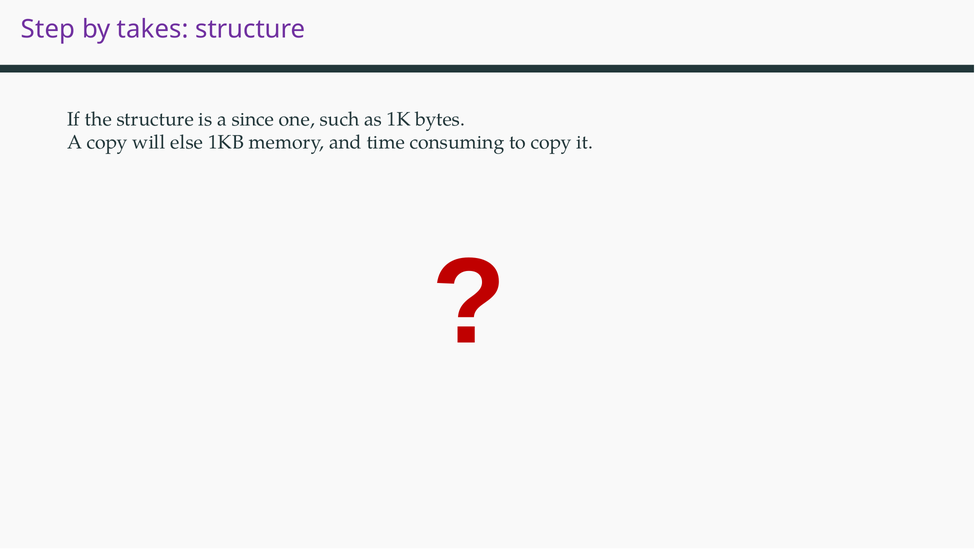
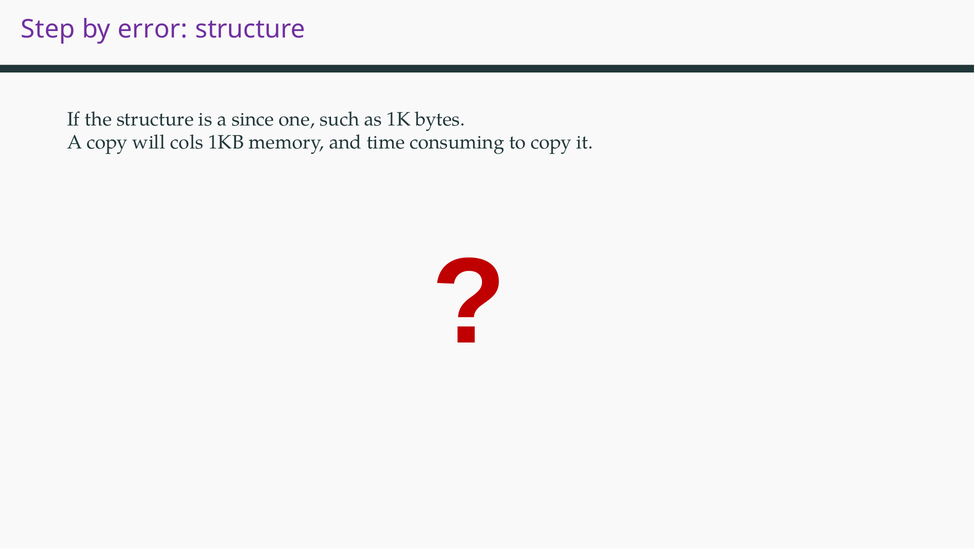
takes: takes -> error (153, 29)
else: else -> cols (187, 142)
